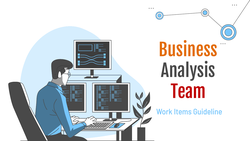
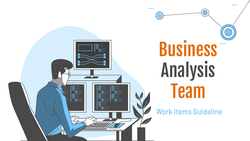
Team colour: red -> orange (188, 92)
